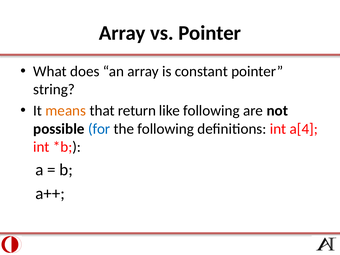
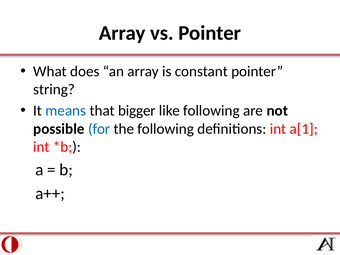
means colour: orange -> blue (66, 111)
return: return -> bigger (137, 111)
a[4: a[4 -> a[1 (304, 129)
